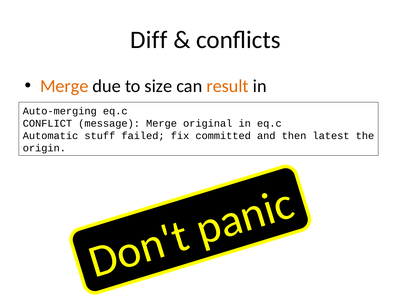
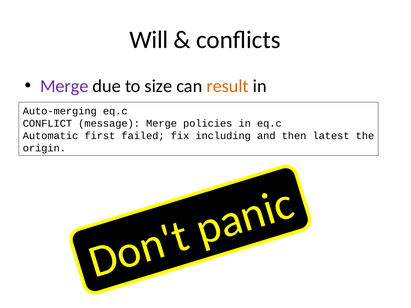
Diff: Diff -> Will (149, 40)
Merge colour: orange -> purple (64, 86)
original: original -> policies (208, 124)
stuff: stuff -> first (100, 136)
committed: committed -> including (223, 136)
